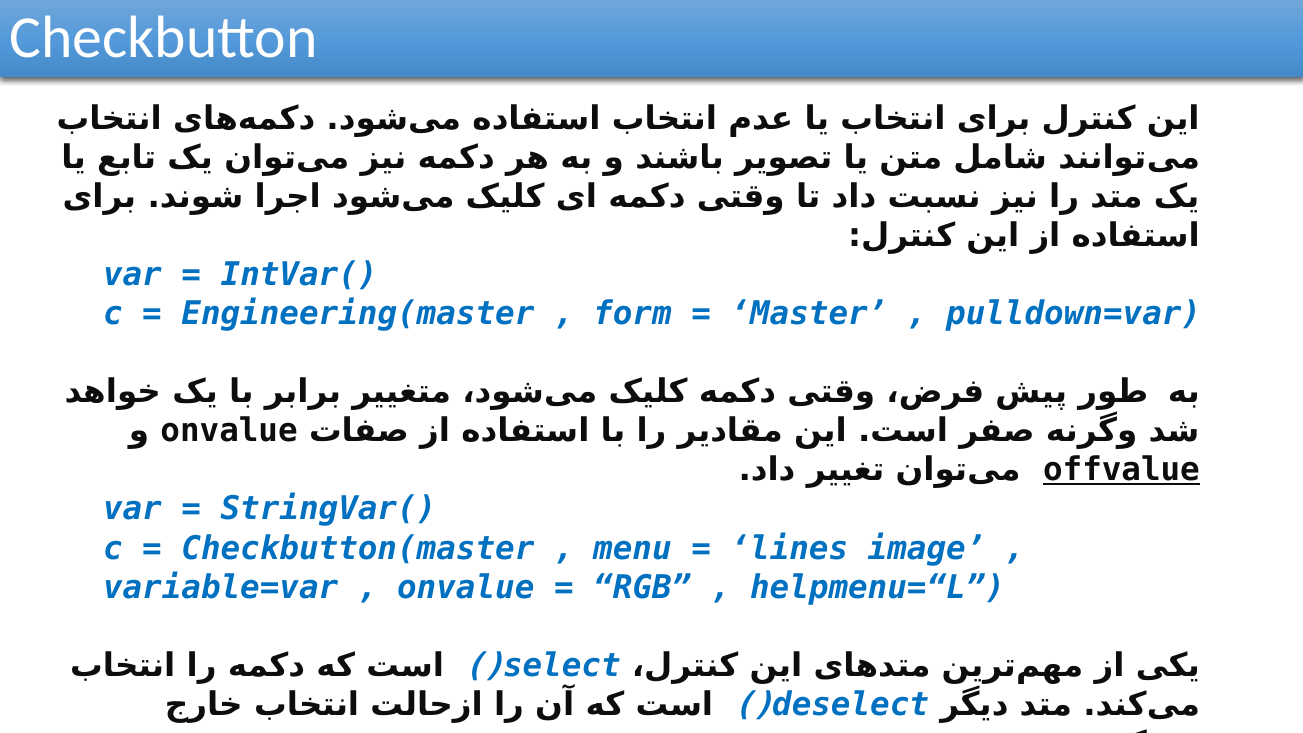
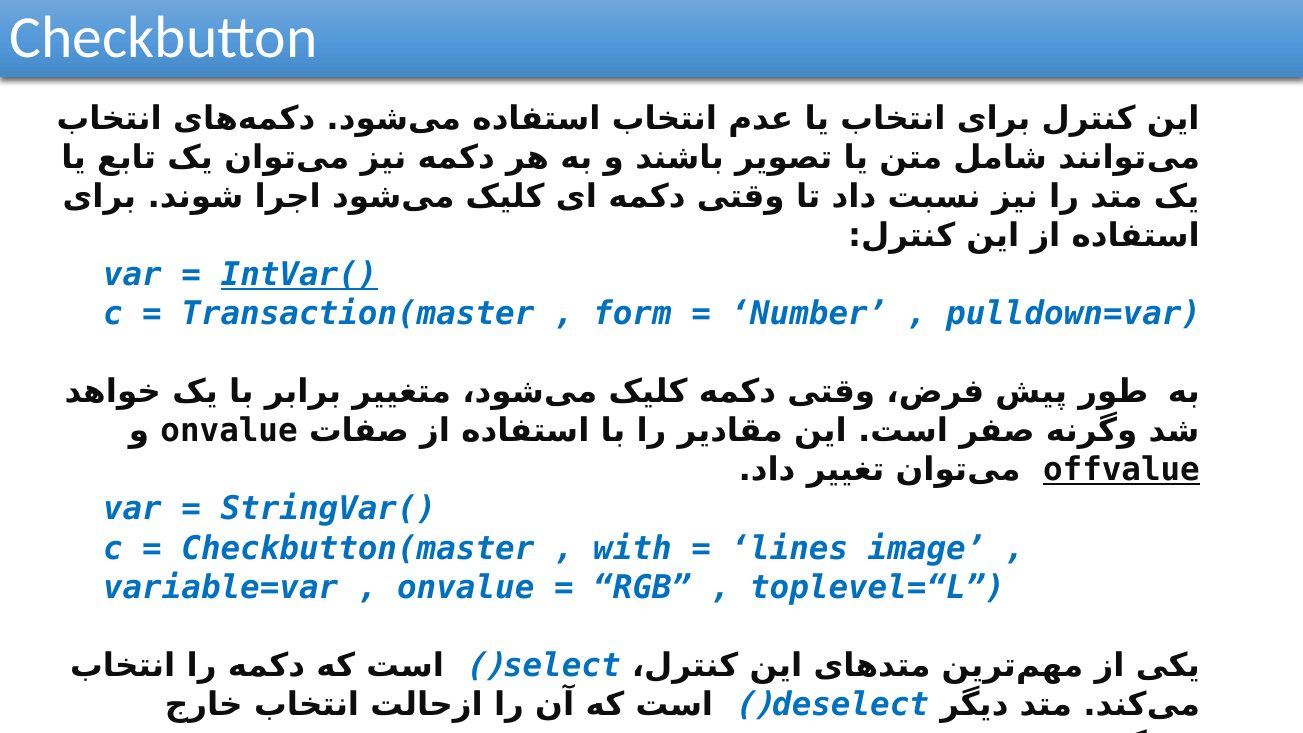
IntVar( underline: none -> present (299, 275)
Engineering(master: Engineering(master -> Transaction(master (358, 314)
Master: Master -> Number (809, 314)
menu: menu -> with (632, 548)
helpmenu=“L: helpmenu=“L -> toplevel=“L (878, 587)
